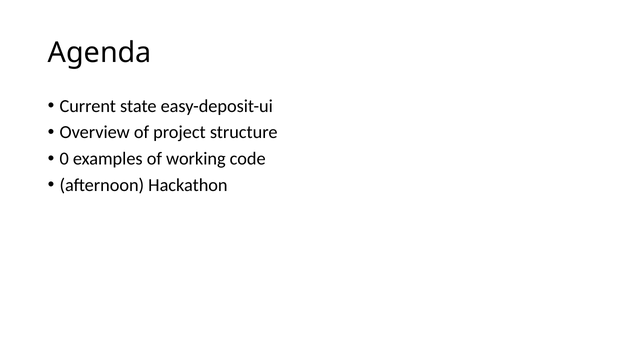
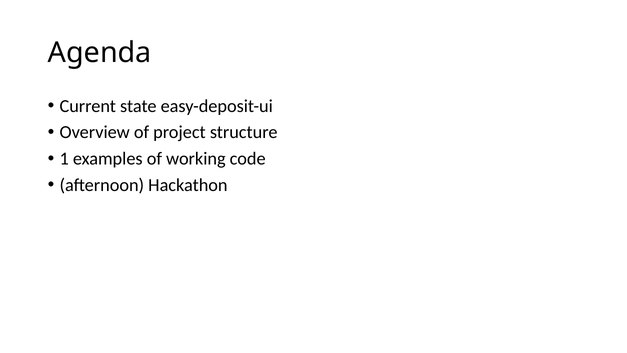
0: 0 -> 1 (64, 159)
